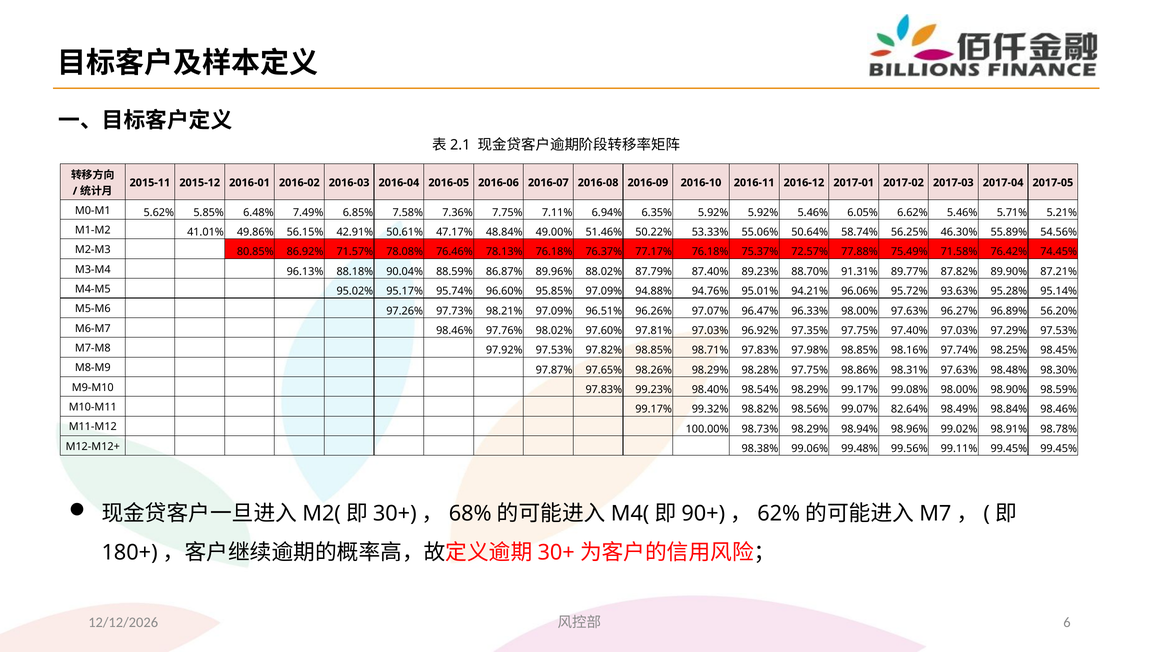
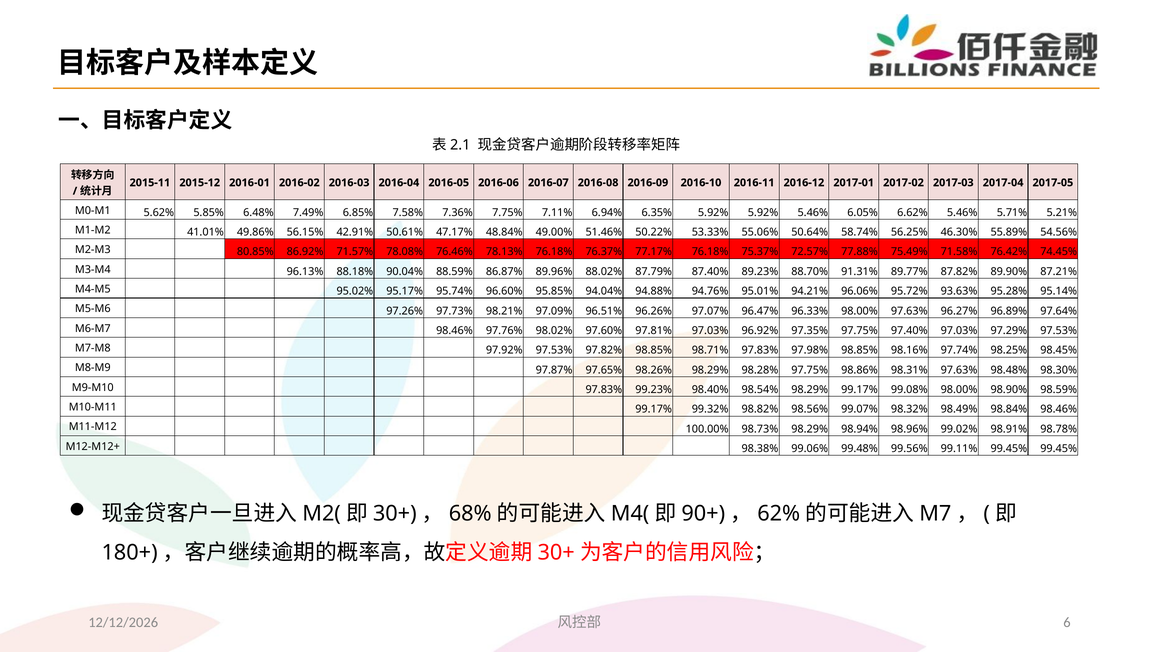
95.85% 97.09%: 97.09% -> 94.04% (604, 291)
56.20%: 56.20% -> 97.64% (1059, 311)
82.64%: 82.64% -> 98.32% (909, 409)
